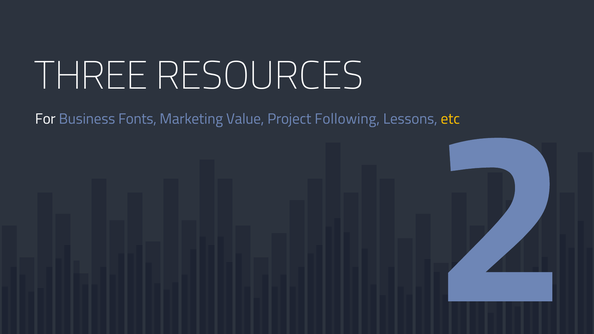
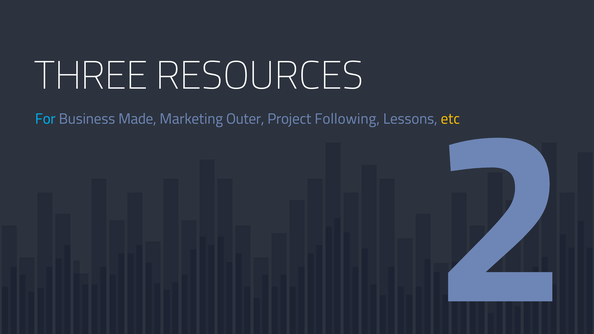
For colour: white -> light blue (45, 119)
Fonts: Fonts -> Made (137, 119)
Value: Value -> Outer (245, 119)
